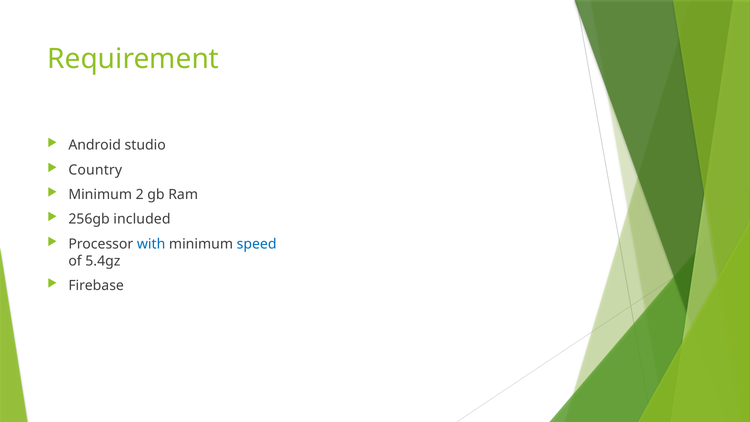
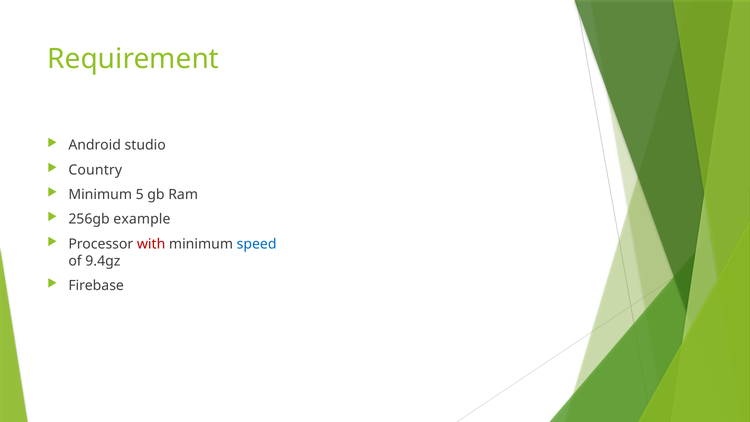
2: 2 -> 5 (140, 195)
included: included -> example (142, 219)
with colour: blue -> red (151, 244)
5.4gz: 5.4gz -> 9.4gz (103, 261)
